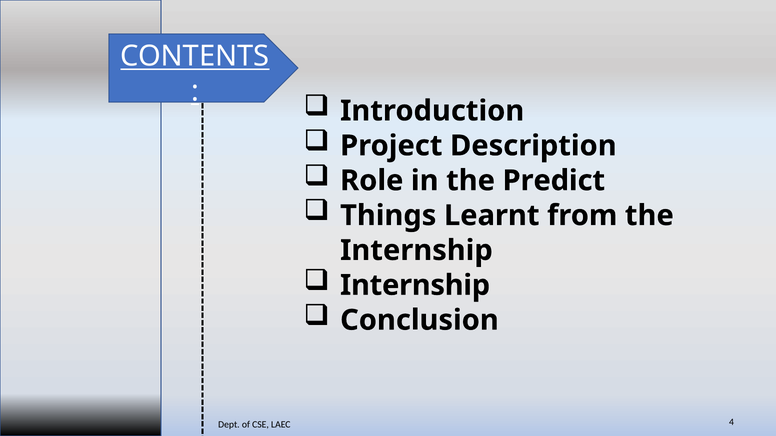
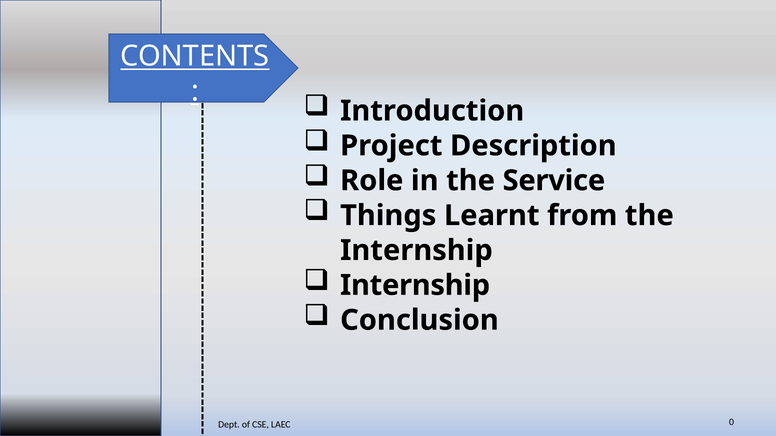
Predict: Predict -> Service (554, 181)
4: 4 -> 0 (732, 422)
